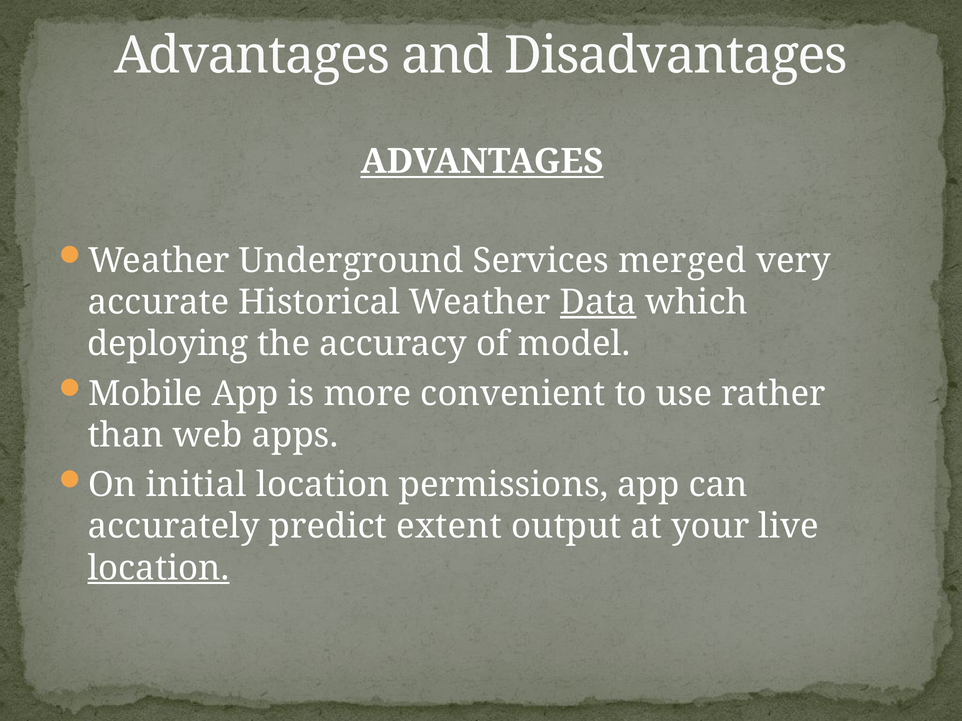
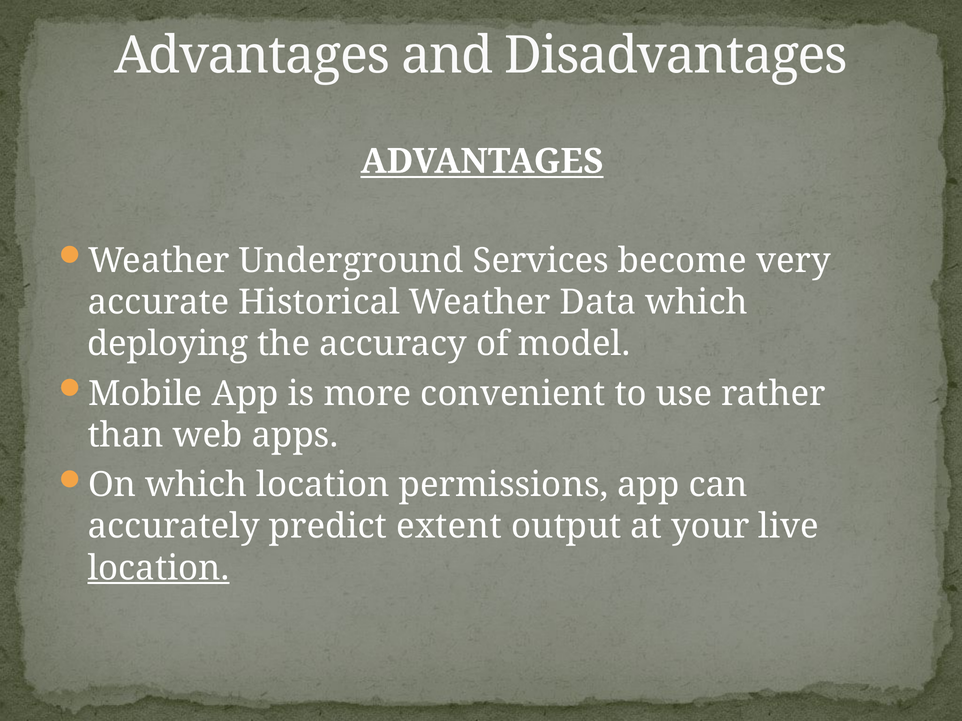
merged: merged -> become (682, 261)
Data underline: present -> none (598, 303)
On initial: initial -> which (196, 485)
